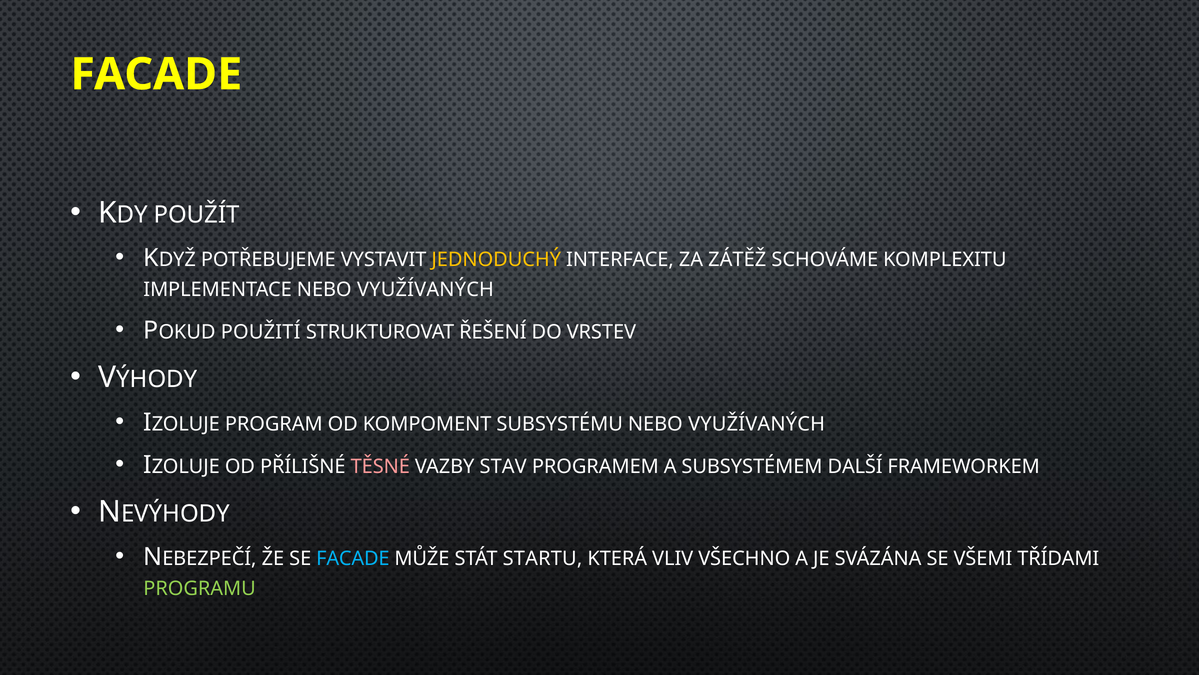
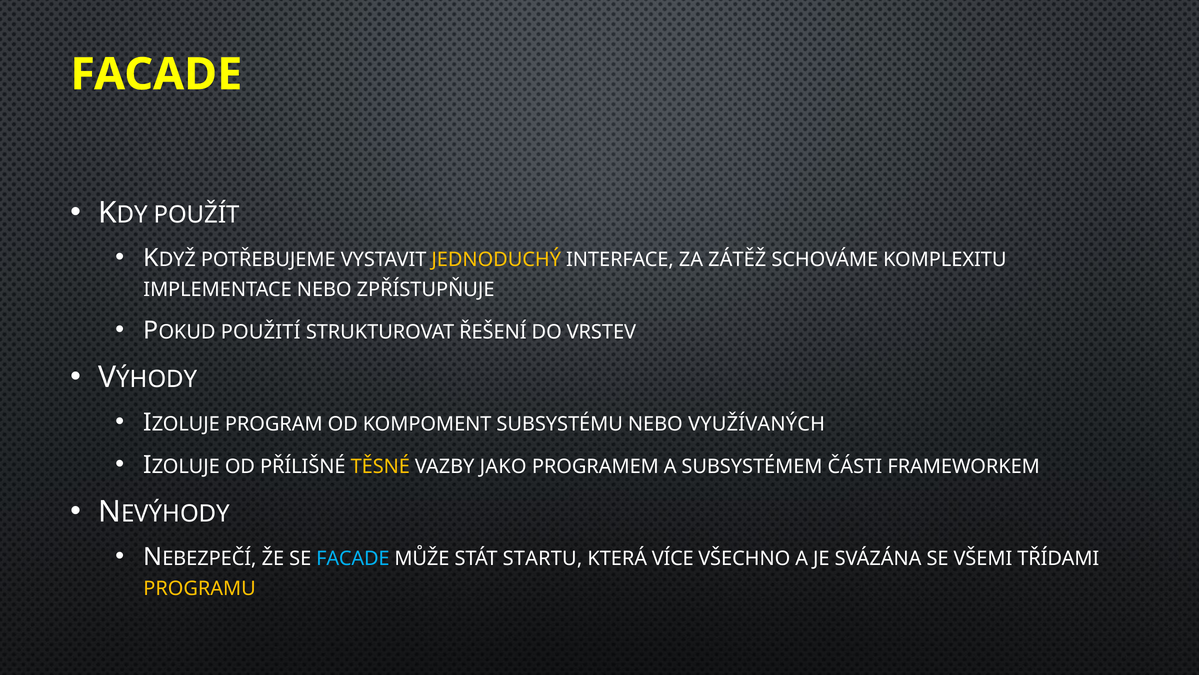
IMPLEMENTACE NEBO VYUŽÍVANÝCH: VYUŽÍVANÝCH -> ZPŘÍSTUPŇUJE (426, 289)
TĚSNÉ colour: pink -> yellow (380, 466)
STAV: STAV -> JAKO (503, 466)
DALŠÍ: DALŠÍ -> ČÁSTI (855, 466)
VLIV: VLIV -> VÍCE (673, 558)
PROGRAMU colour: light green -> yellow (200, 588)
